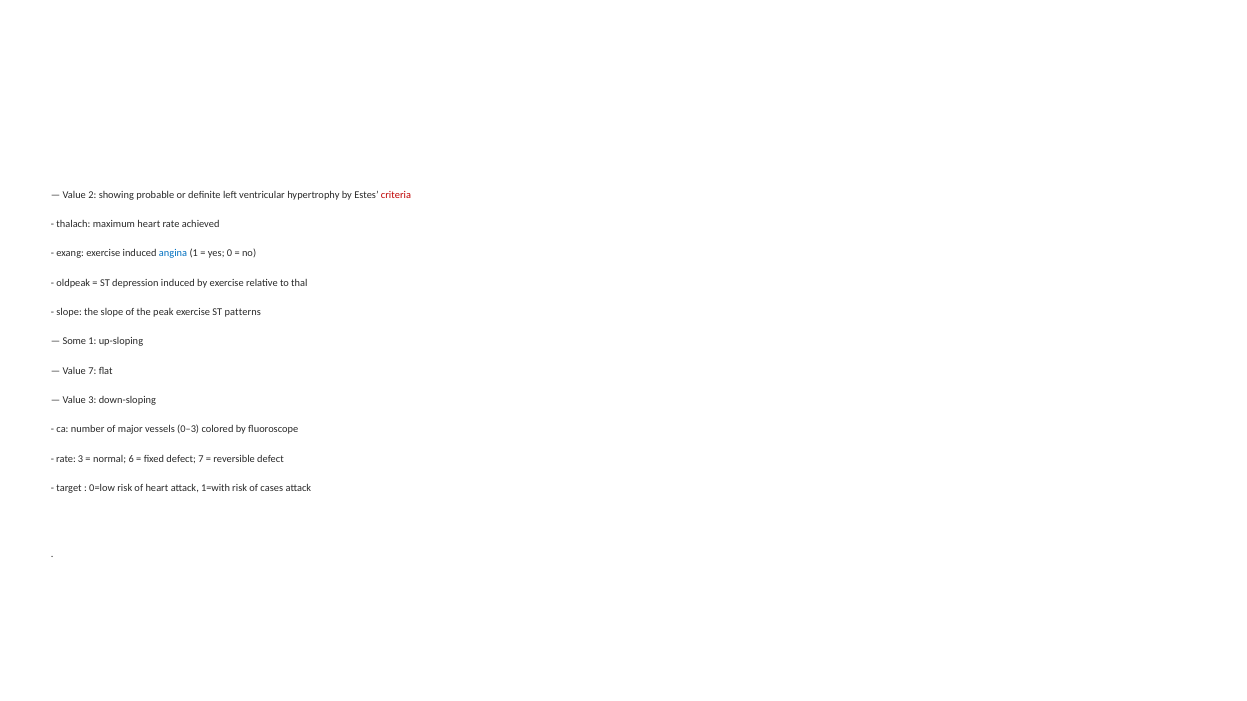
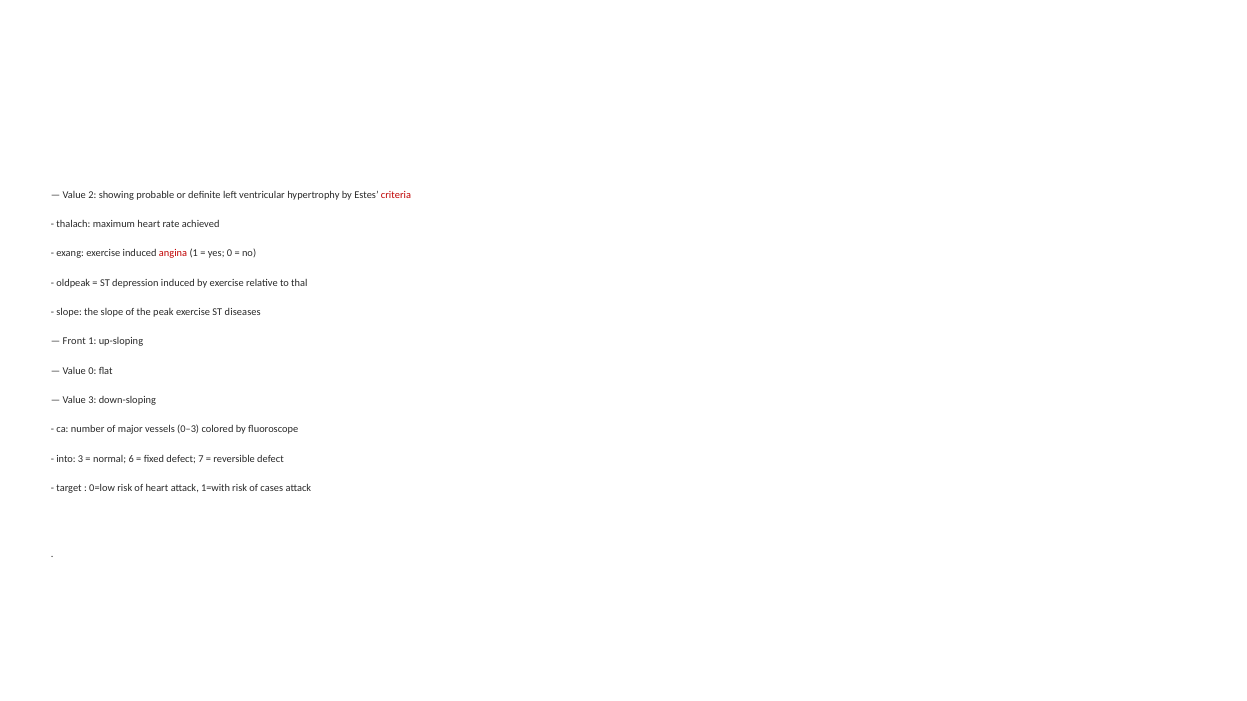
angina colour: blue -> red (173, 254)
patterns: patterns -> diseases (243, 312)
Some: Some -> Front (74, 342)
Value 7: 7 -> 0 (92, 371)
rate: rate -> into (66, 459)
